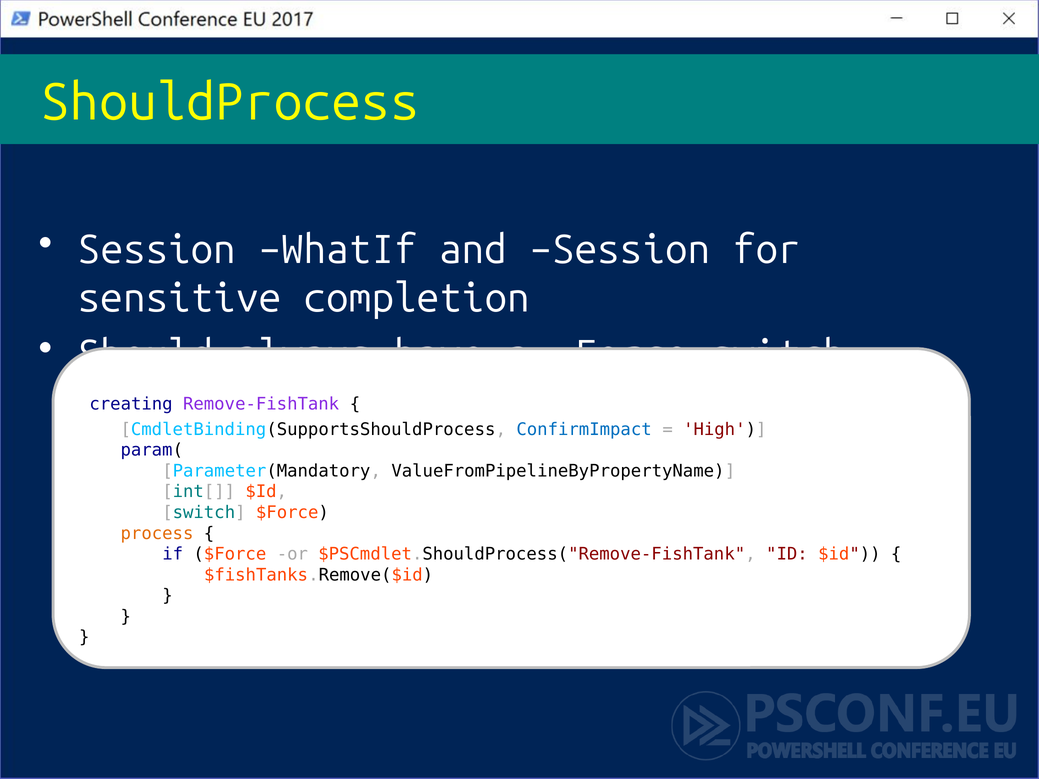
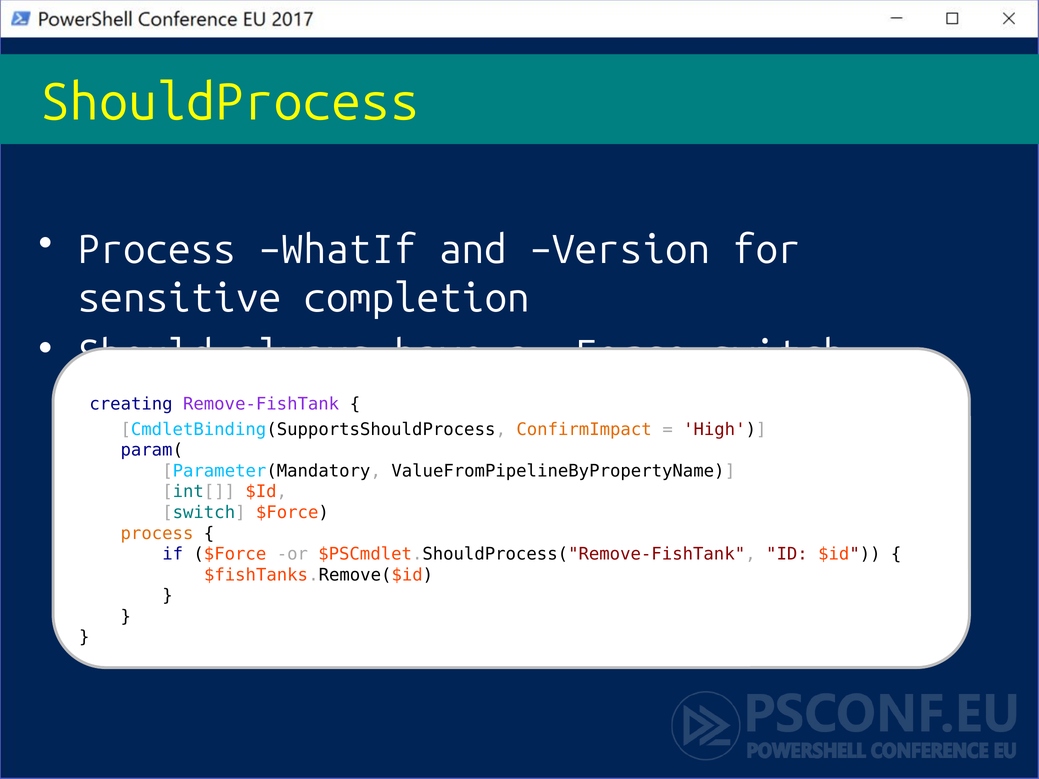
Session: Session -> Process (157, 250)
and Session: Session -> Version (620, 250)
ConfirmImpact colour: blue -> orange (584, 430)
